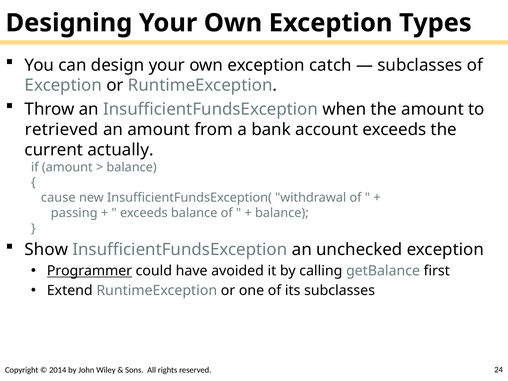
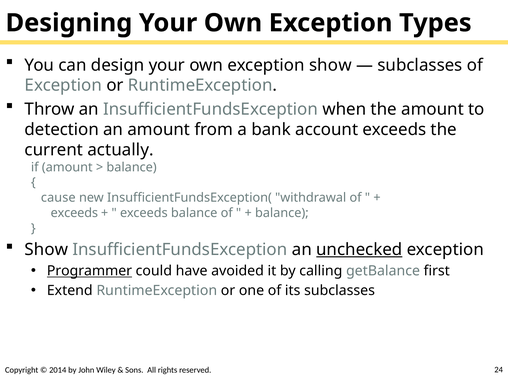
exception catch: catch -> show (330, 65)
retrieved: retrieved -> detection (62, 129)
passing: passing -> exceeds (74, 213)
unchecked underline: none -> present (359, 250)
